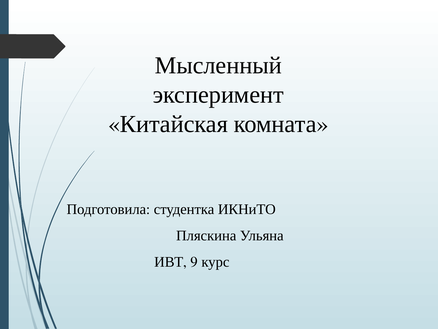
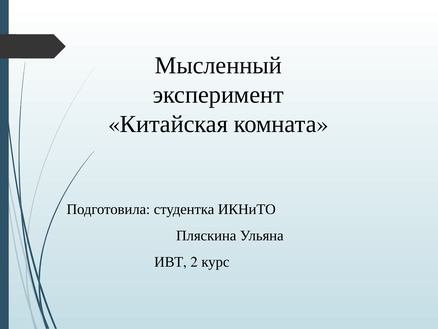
9: 9 -> 2 (194, 262)
